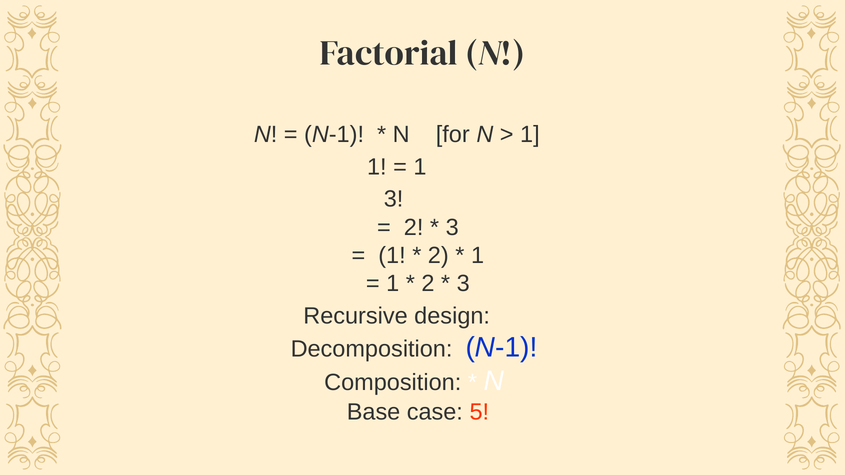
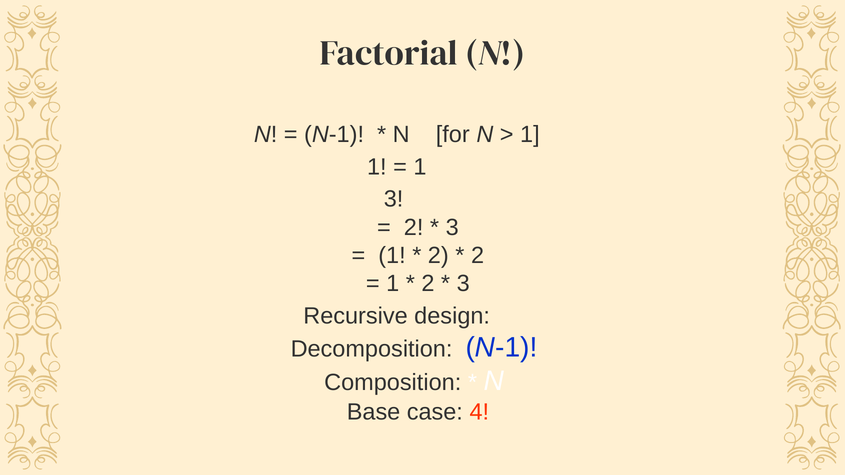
1: 1 -> 2 (478, 256)
5: 5 -> 4 (479, 412)
